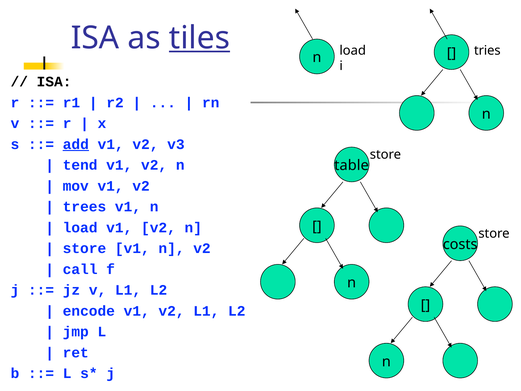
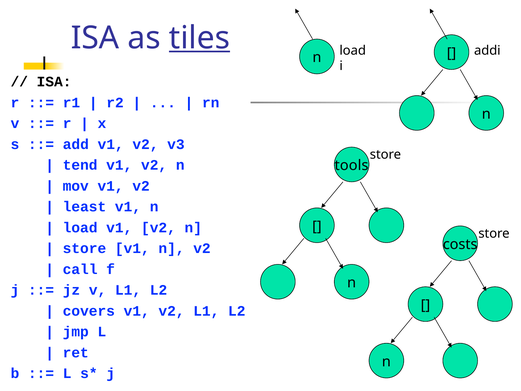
tries: tries -> addi (487, 50)
add underline: present -> none (76, 144)
table: table -> tools (352, 165)
trees: trees -> least (84, 207)
encode: encode -> covers (89, 311)
